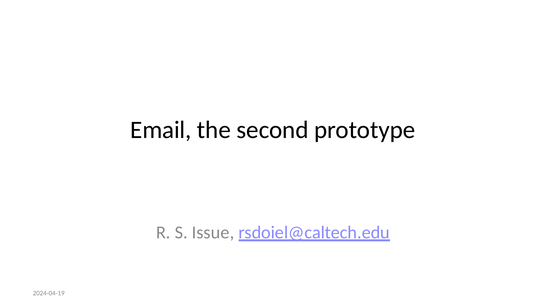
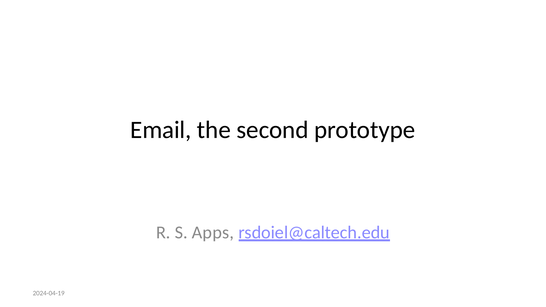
Issue: Issue -> Apps (213, 233)
